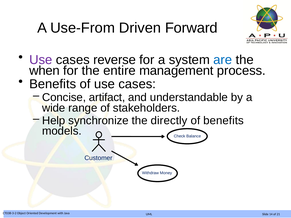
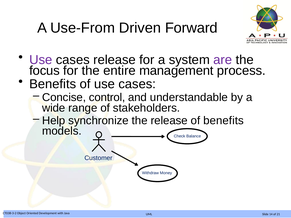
cases reverse: reverse -> release (115, 60)
are colour: blue -> purple (223, 60)
when: when -> focus (44, 71)
artifact: artifact -> control (107, 98)
the directly: directly -> release (169, 121)
